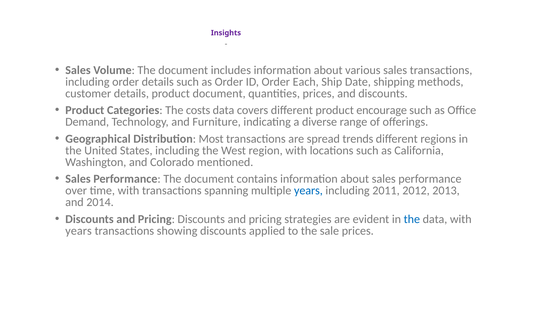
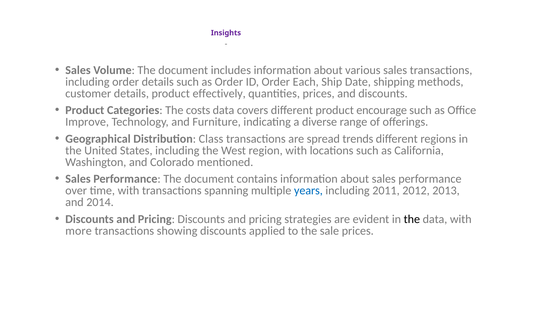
product document: document -> effectively (219, 93)
Demand: Demand -> Improve (87, 122)
Most: Most -> Class (211, 139)
the colour: blue -> black (412, 219)
years: years -> more (79, 231)
